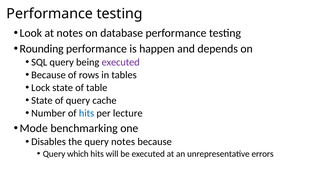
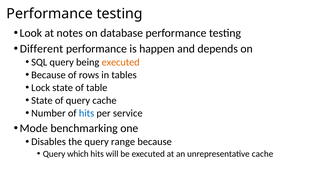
Rounding: Rounding -> Different (41, 49)
executed colour: purple -> orange (121, 62)
lecture: lecture -> service (128, 113)
query notes: notes -> range (123, 142)
unrepresentative errors: errors -> cache (263, 154)
